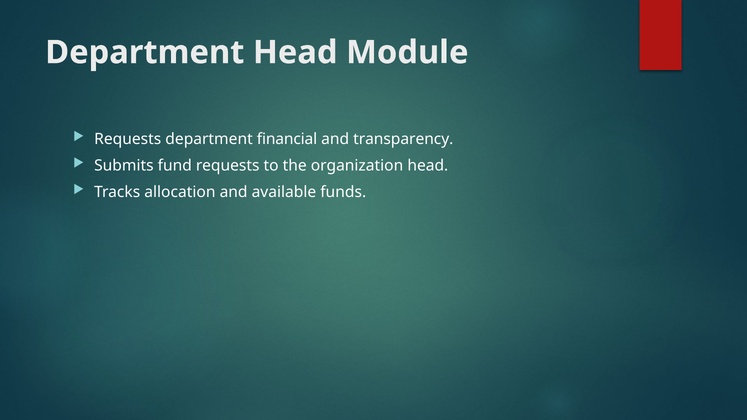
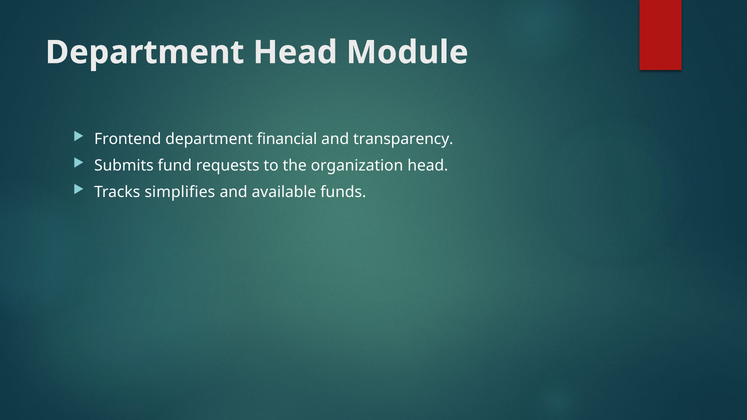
Requests: Requests -> Frontend (128, 139)
allocation: allocation -> simplifies (180, 192)
